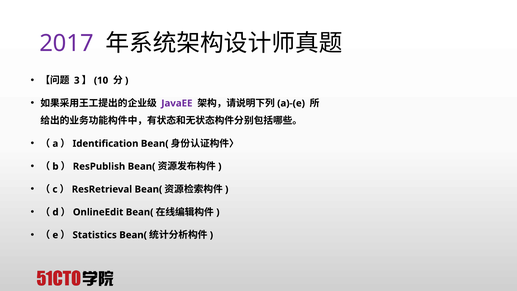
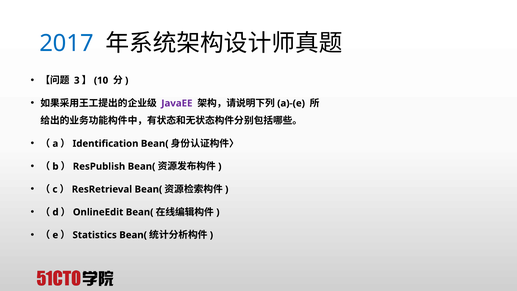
2017 colour: purple -> blue (67, 43)
